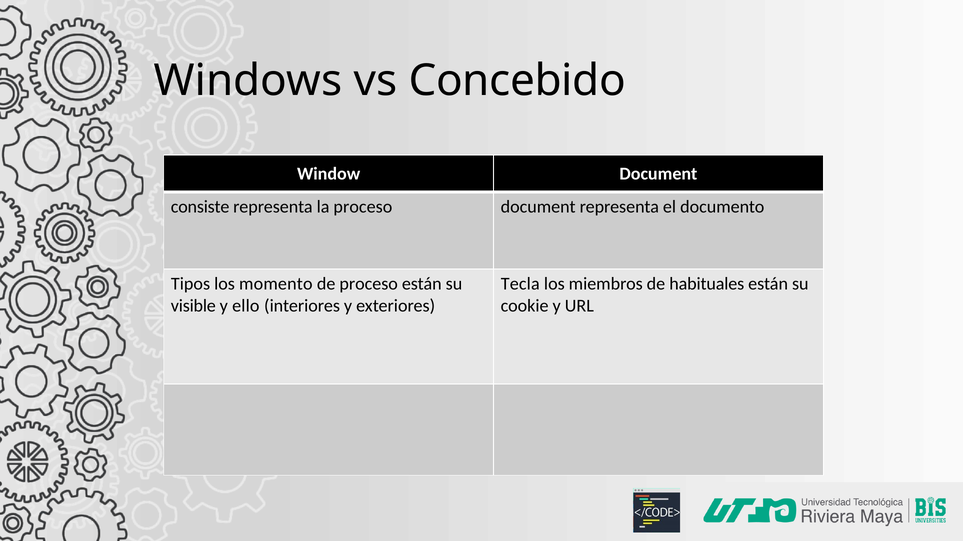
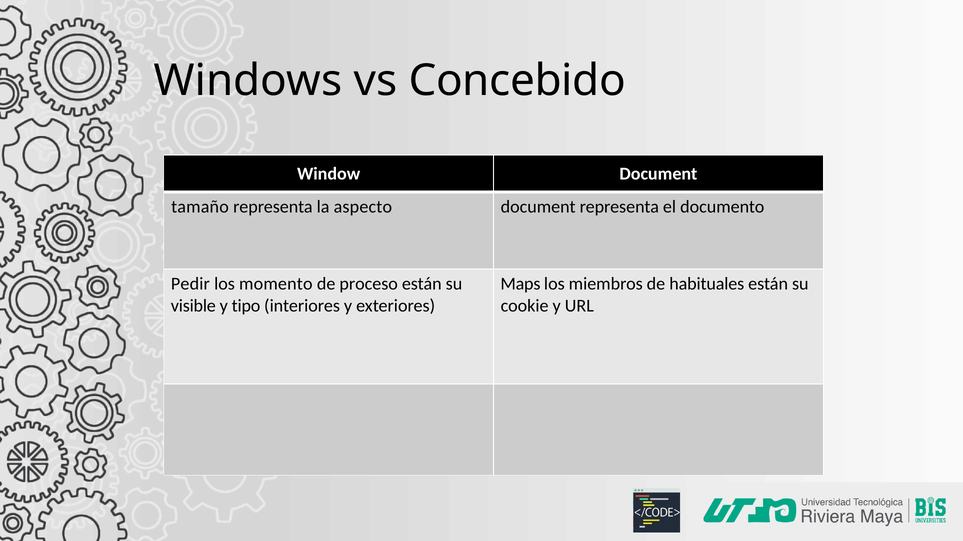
consiste: consiste -> tamaño (200, 207)
la proceso: proceso -> aspecto (363, 207)
Tipos: Tipos -> Pedir (190, 284)
Tecla: Tecla -> Maps (520, 284)
ello: ello -> tipo (246, 306)
